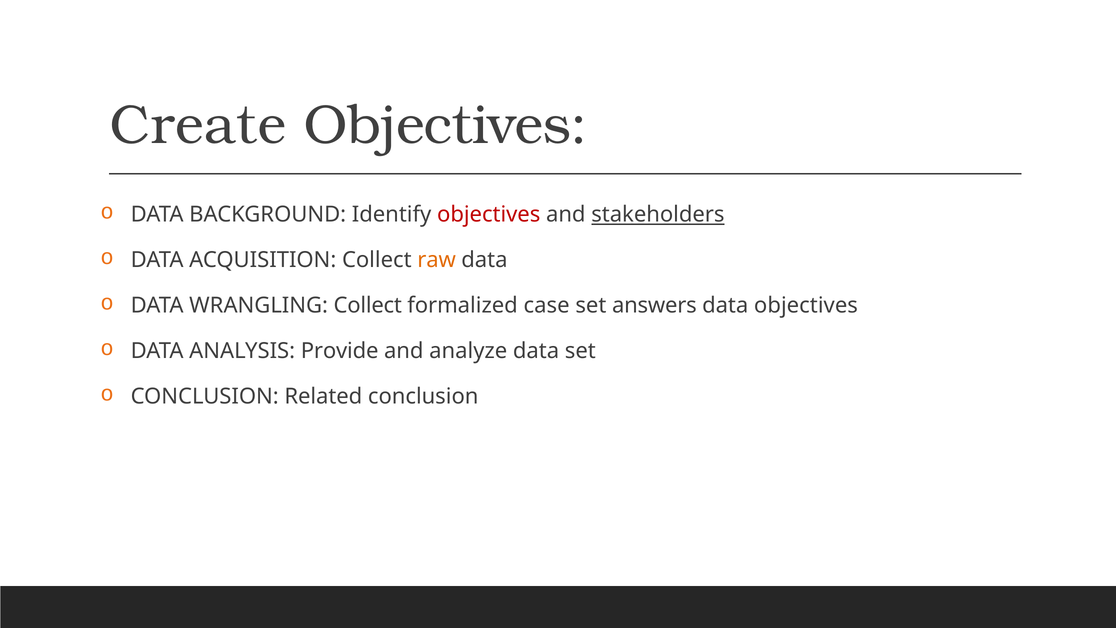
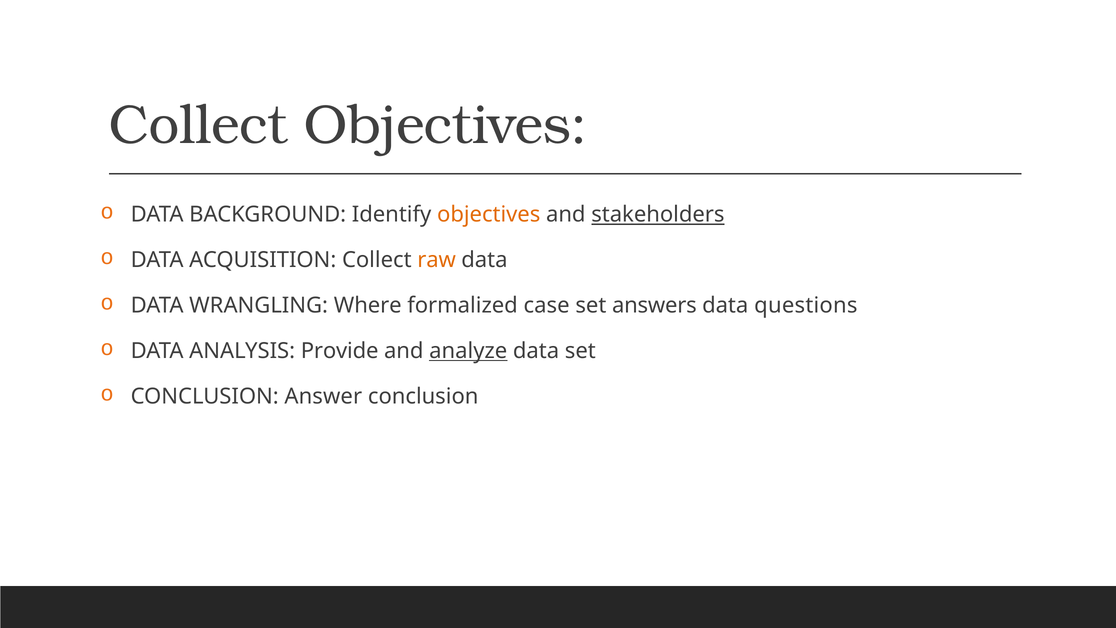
Create: Create -> Collect (198, 125)
objectives colour: red -> orange (489, 215)
WRANGLING Collect: Collect -> Where (368, 305)
data objectives: objectives -> questions (806, 305)
analyze underline: none -> present (468, 351)
Related: Related -> Answer (323, 396)
